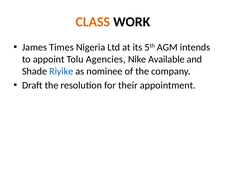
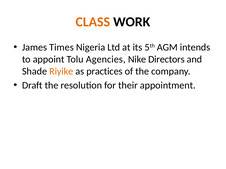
Available: Available -> Directors (166, 59)
Riyike colour: blue -> orange (61, 72)
nominee: nominee -> practices (104, 72)
